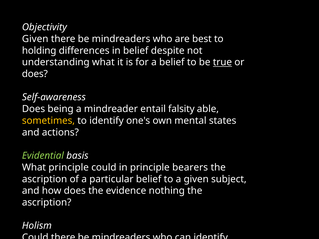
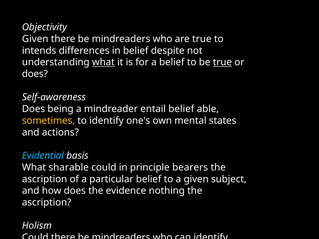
are best: best -> true (202, 39)
holding: holding -> intends (39, 51)
what underline: none -> present (103, 62)
entail falsity: falsity -> belief (181, 109)
Evidential colour: light green -> light blue (43, 156)
What principle: principle -> sharable (69, 168)
